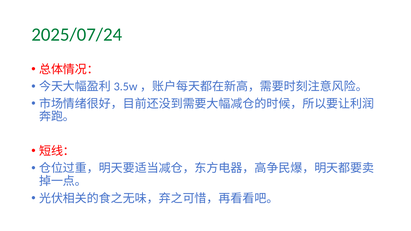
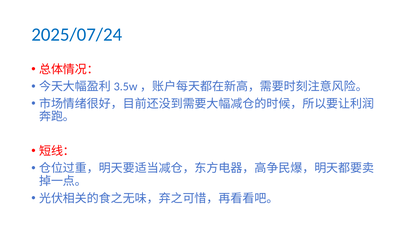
2025/07/24 colour: green -> blue (77, 35)
